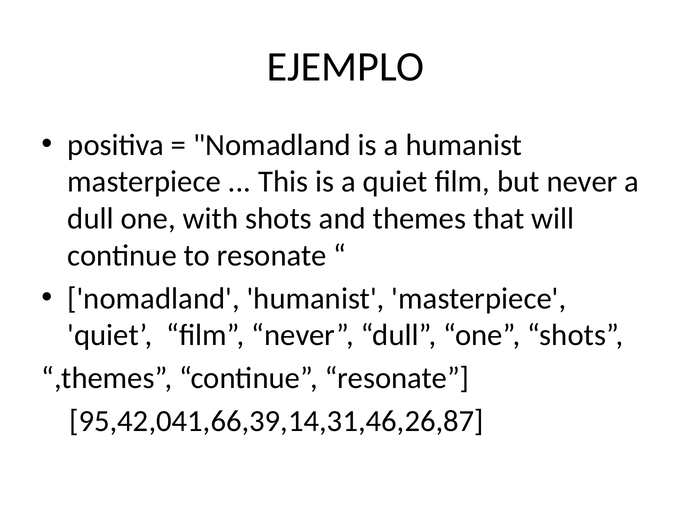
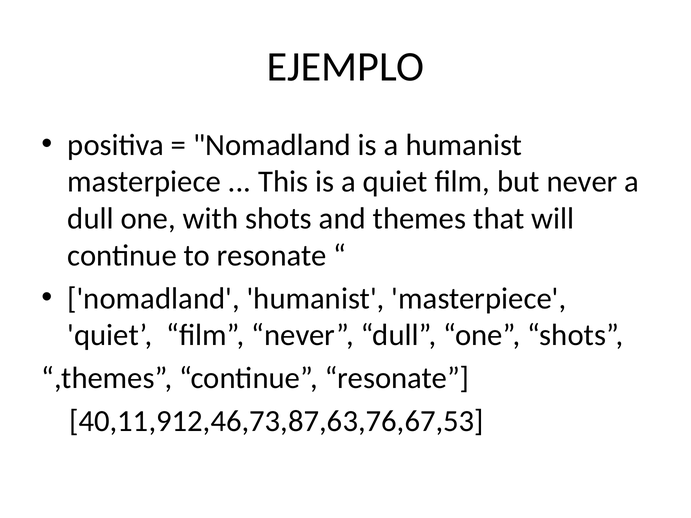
95,42,041,66,39,14,31,46,26,87: 95,42,041,66,39,14,31,46,26,87 -> 40,11,912,46,73,87,63,76,67,53 (277, 421)
